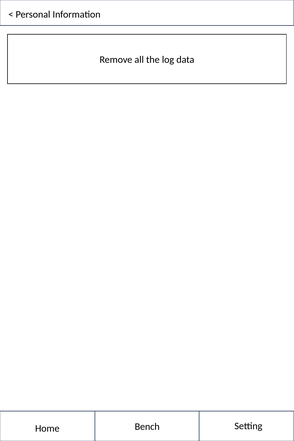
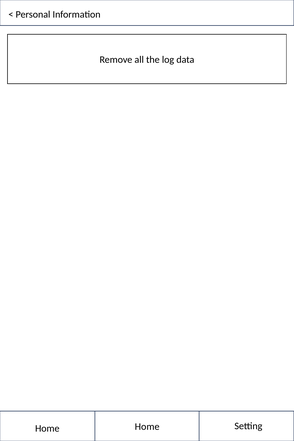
Home Bench: Bench -> Home (147, 427)
